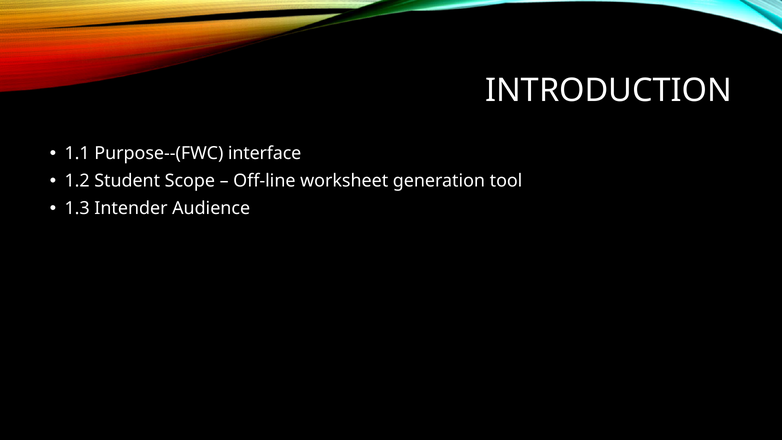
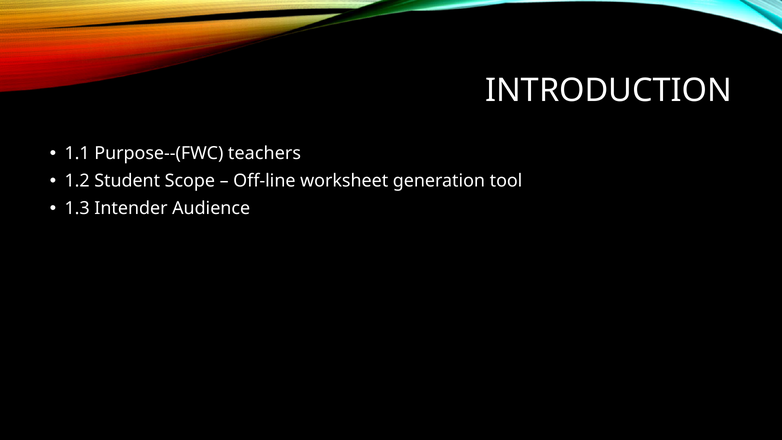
interface: interface -> teachers (265, 153)
